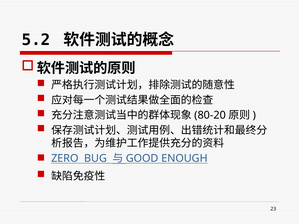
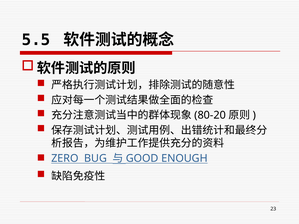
5.2: 5.2 -> 5.5 (36, 40)
